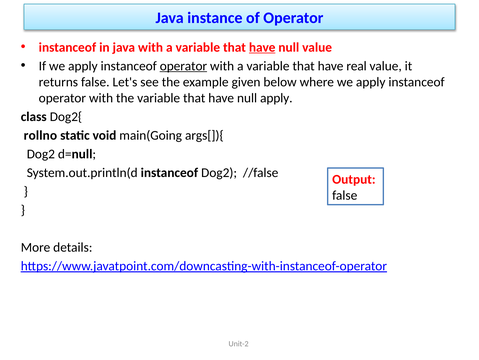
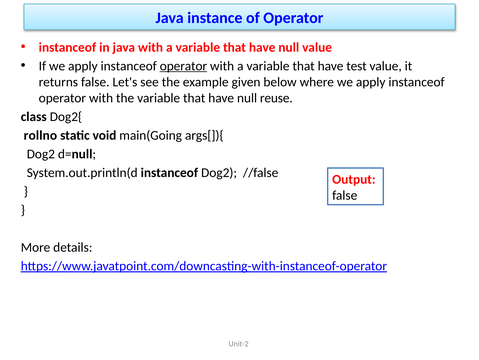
have underline: present -> none (262, 47)
real: real -> test (357, 66)
null apply: apply -> reuse (276, 98)
